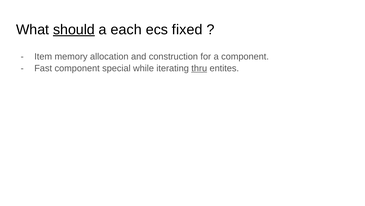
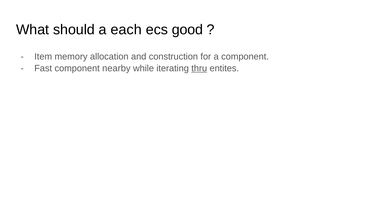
should underline: present -> none (74, 30)
fixed: fixed -> good (187, 30)
special: special -> nearby (116, 68)
